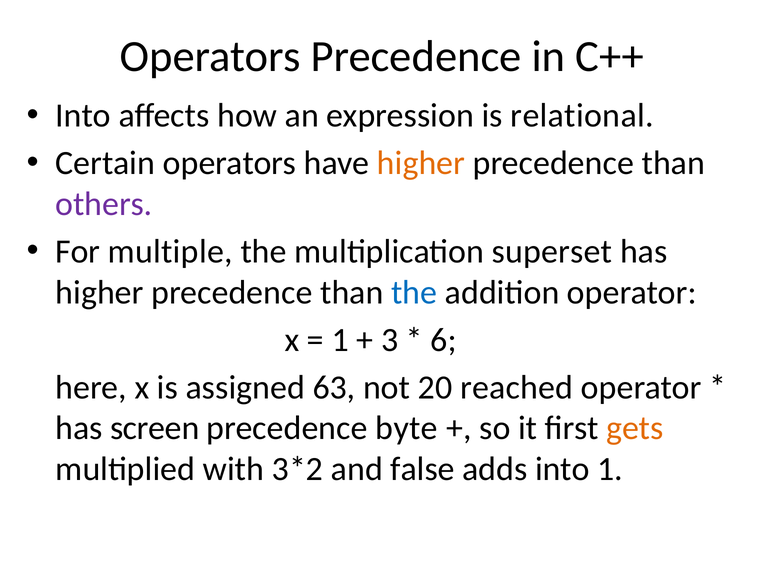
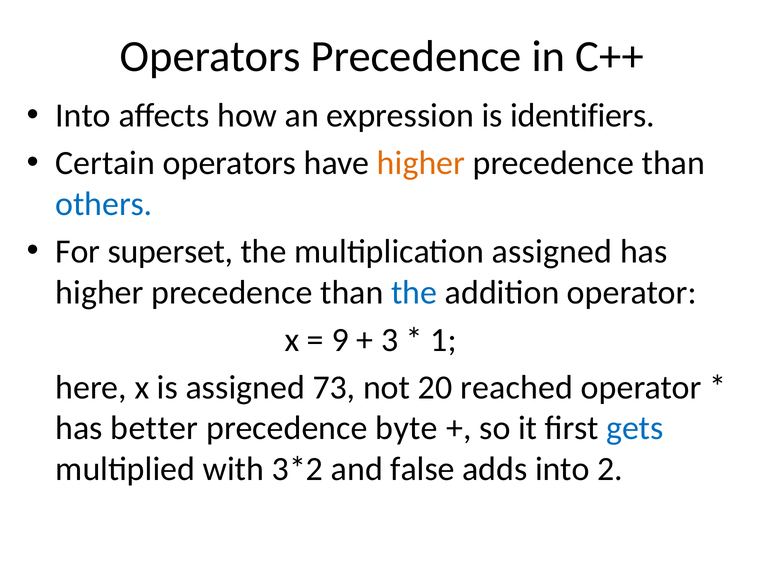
relational: relational -> identifiers (582, 116)
others colour: purple -> blue (104, 204)
multiple: multiple -> superset (171, 252)
multiplication superset: superset -> assigned (552, 252)
1: 1 -> 9 (340, 340)
6: 6 -> 1 (444, 340)
63: 63 -> 73 (334, 387)
screen: screen -> better (154, 428)
gets colour: orange -> blue (635, 428)
into 1: 1 -> 2 (610, 469)
